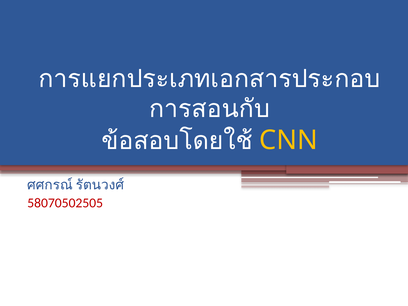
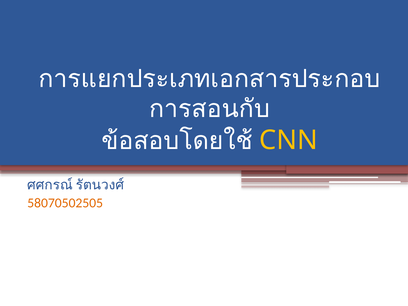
58070502505 colour: red -> orange (65, 203)
